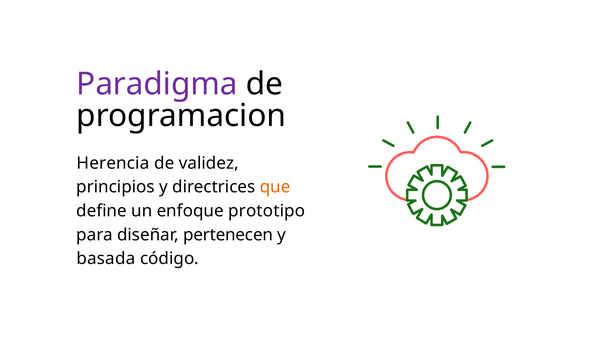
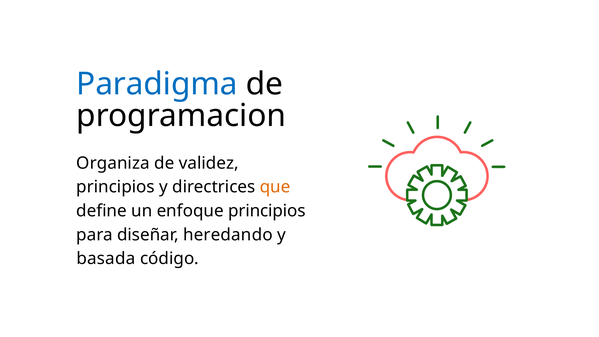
Paradigma colour: purple -> blue (157, 84)
Herencia: Herencia -> Organiza (113, 163)
enfoque prototipo: prototipo -> principios (267, 211)
pertenecen: pertenecen -> heredando (228, 235)
